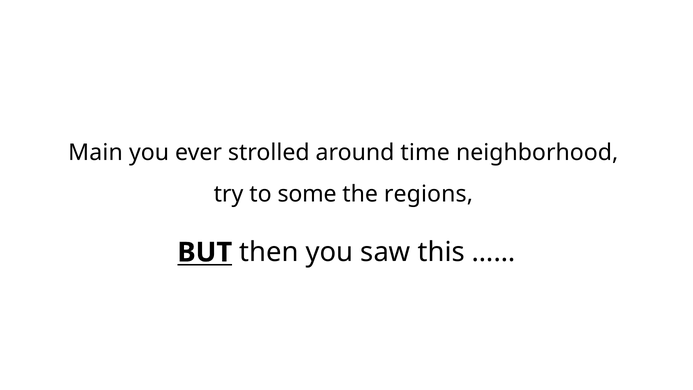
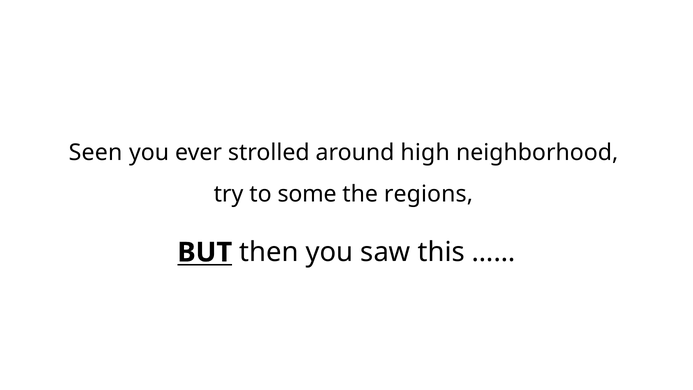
Main: Main -> Seen (96, 152)
time: time -> high (425, 152)
